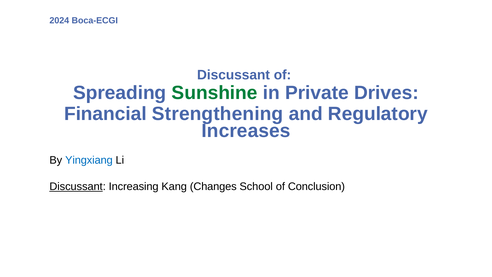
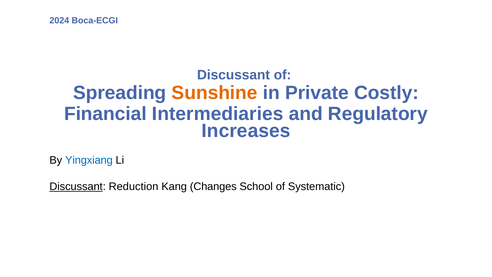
Sunshine colour: green -> orange (215, 93)
Drives: Drives -> Costly (386, 93)
Strengthening: Strengthening -> Intermediaries (218, 114)
Increasing: Increasing -> Reduction (134, 186)
Conclusion: Conclusion -> Systematic (316, 186)
